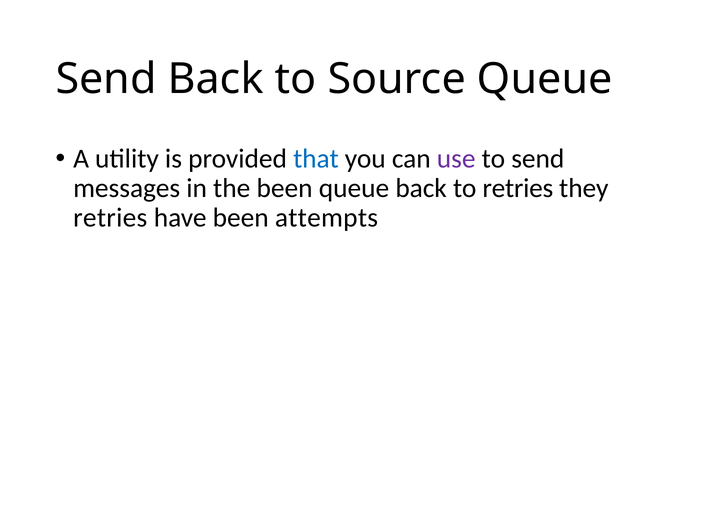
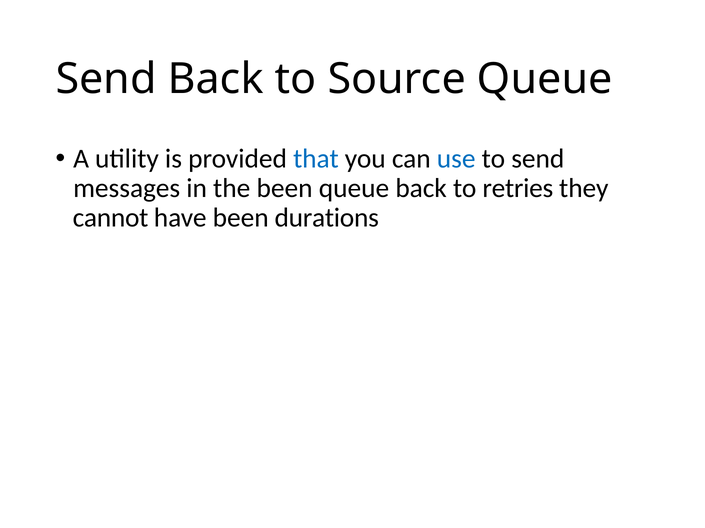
use colour: purple -> blue (456, 159)
retries: retries -> cannot (111, 218)
attempts: attempts -> durations (327, 218)
